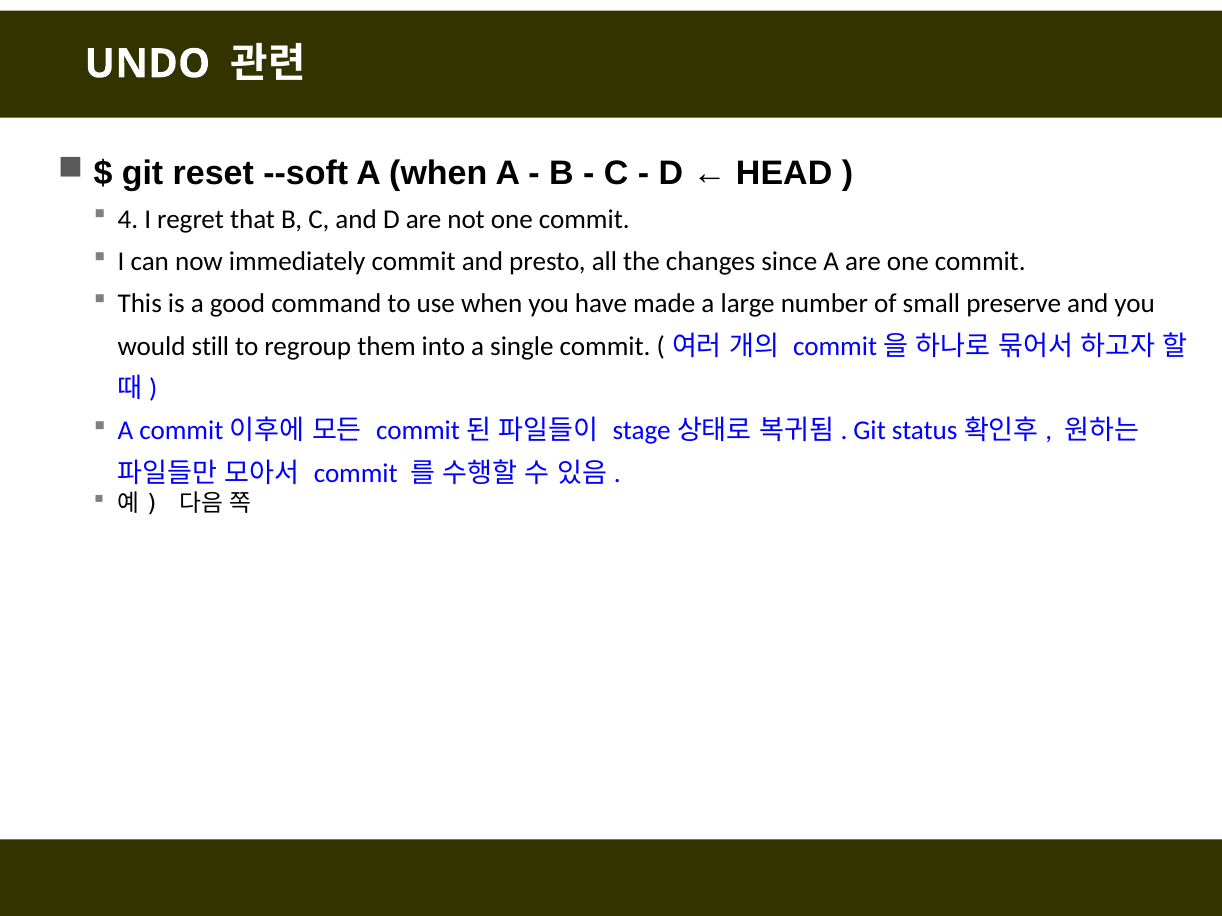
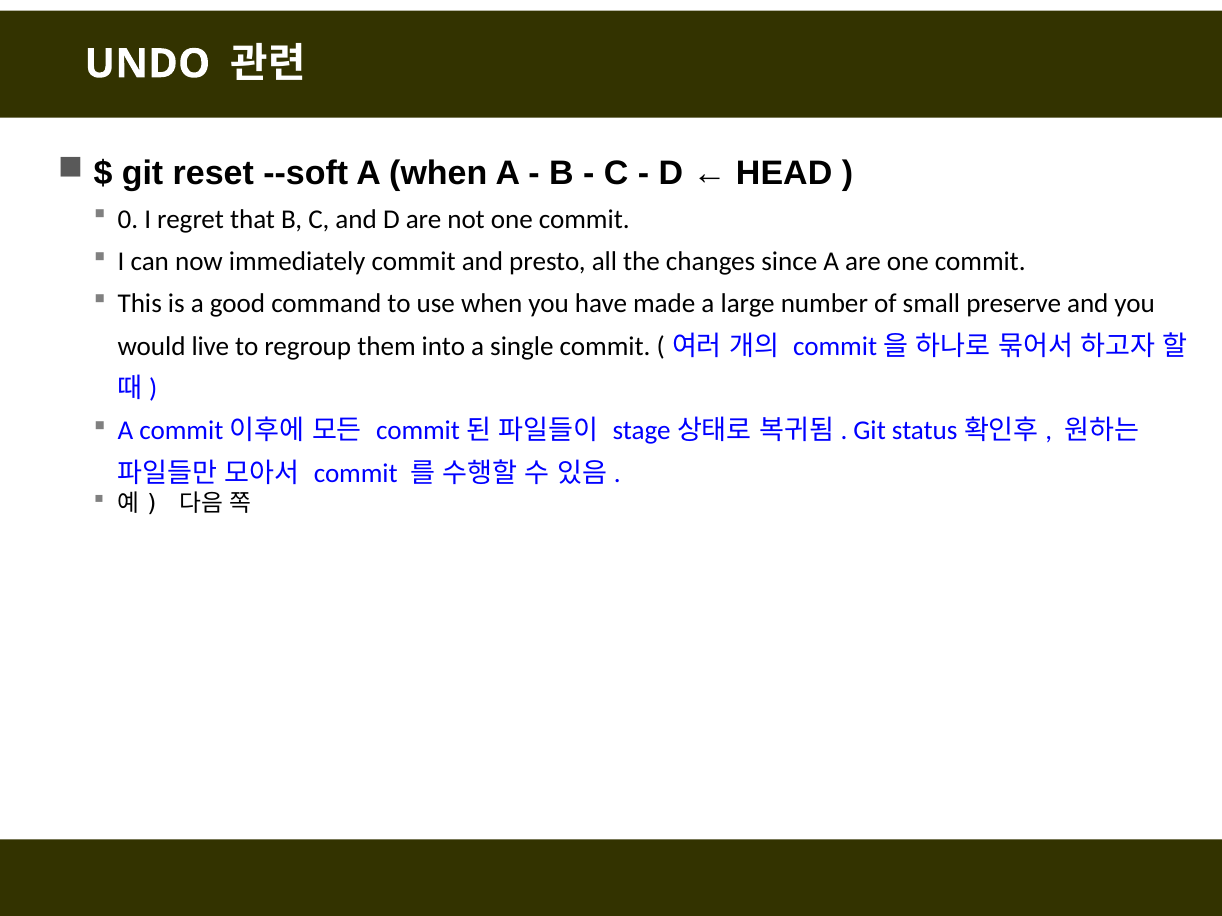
4: 4 -> 0 (128, 219)
still: still -> live (210, 346)
